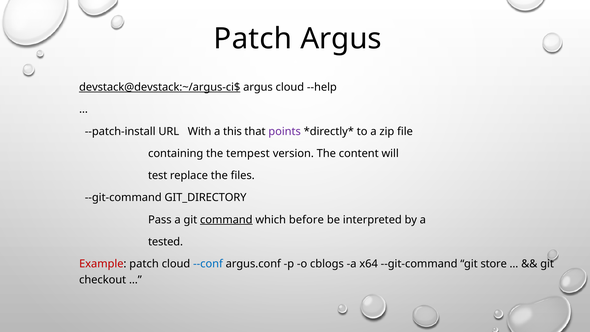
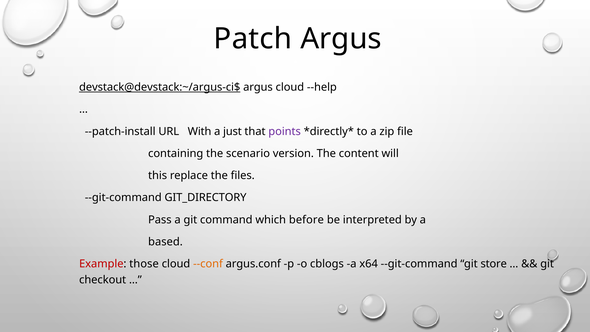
this: this -> just (232, 131)
tempest: tempest -> scenario (248, 153)
test: test -> this (158, 175)
command underline: present -> none (226, 220)
tested: tested -> based (165, 242)
Example patch: patch -> those (144, 264)
--conf colour: blue -> orange (208, 264)
